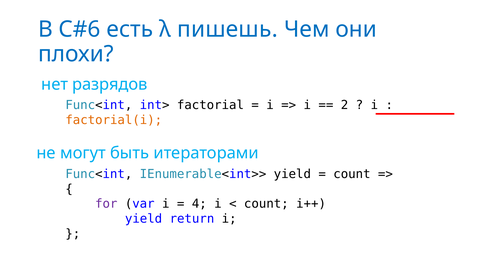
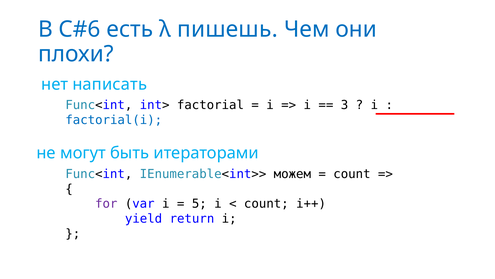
разрядов: разрядов -> написать (110, 84)
2: 2 -> 3 (345, 105)
factorial(i colour: orange -> blue (114, 120)
IEnumerable<int>> yield: yield -> можем (292, 174)
4: 4 -> 5 (199, 203)
